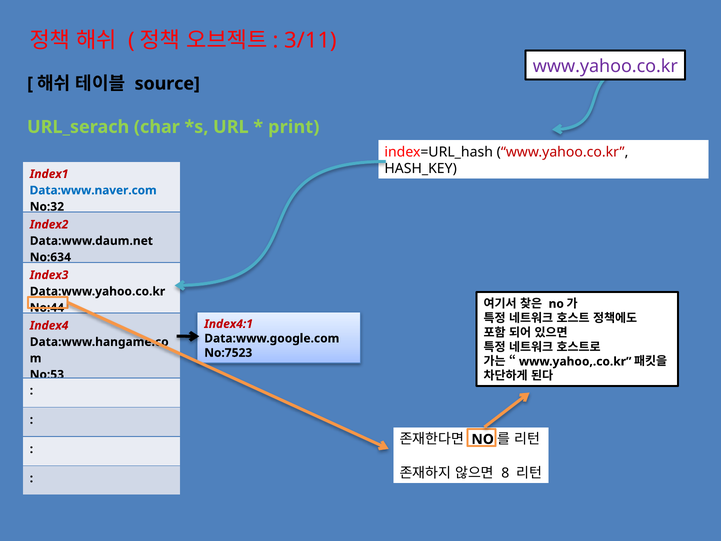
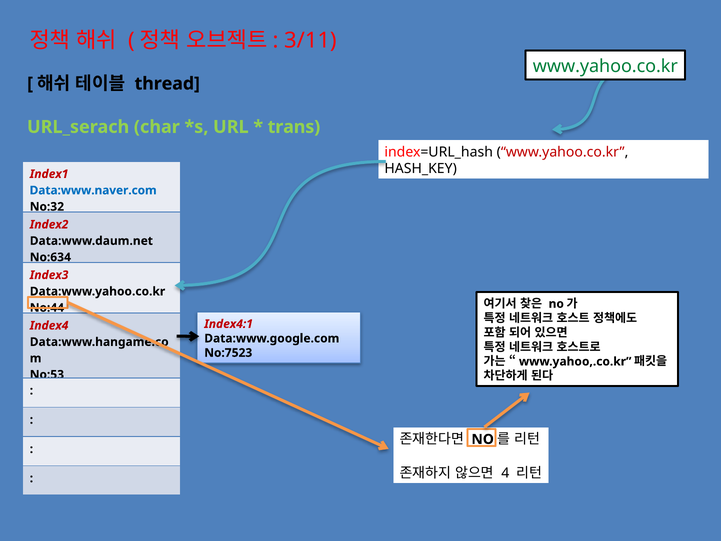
www.yahoo.co.kr colour: purple -> green (605, 66)
source: source -> thread (167, 84)
print: print -> trans (294, 127)
8: 8 -> 4 (505, 473)
